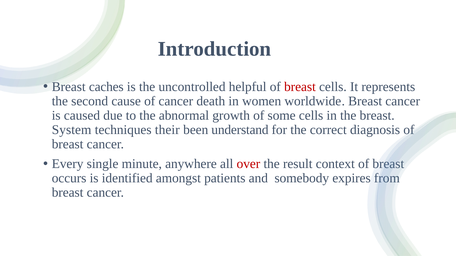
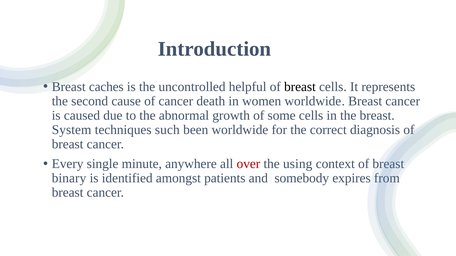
breast colour: red -> black (300, 87)
their: their -> such (167, 130)
been understand: understand -> worldwide (240, 130)
result: result -> using (298, 164)
occurs: occurs -> binary (69, 179)
